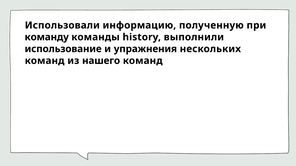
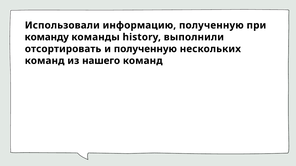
использование: использование -> отсортировать (63, 49)
и упражнения: упражнения -> полученную (145, 49)
